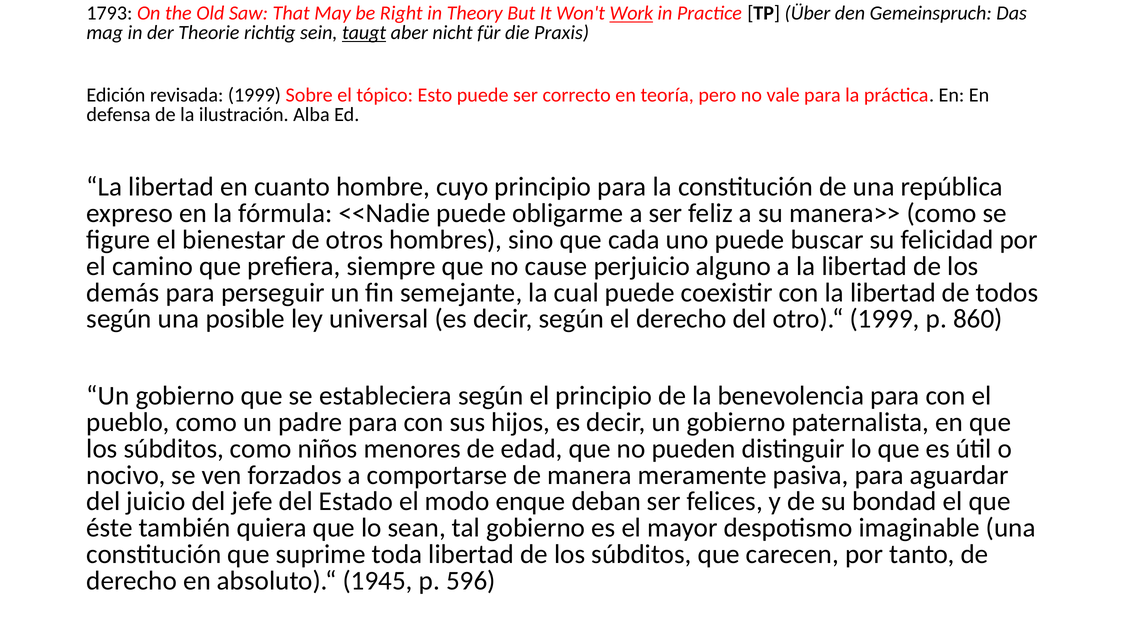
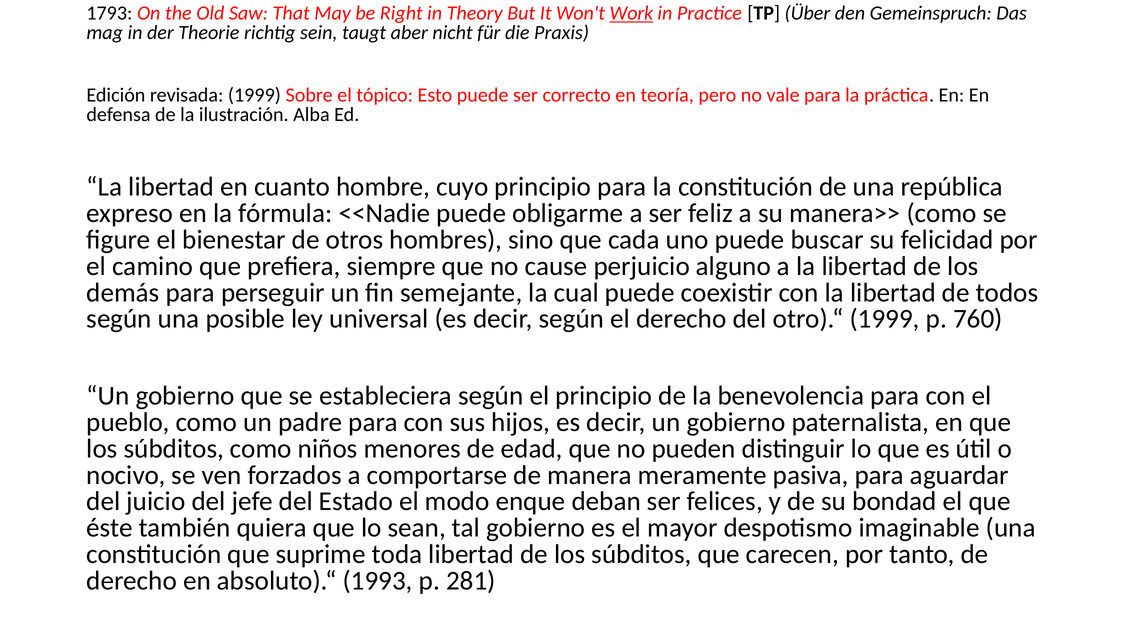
taugt underline: present -> none (364, 33)
860: 860 -> 760 (978, 319)
1945: 1945 -> 1993 (378, 580)
596: 596 -> 281 (471, 580)
